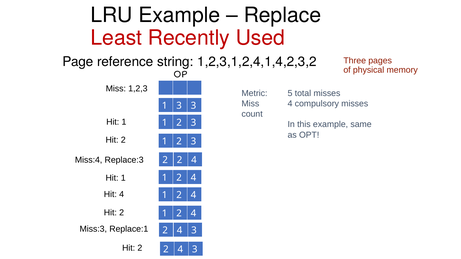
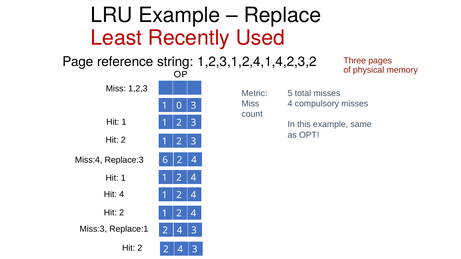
1 3: 3 -> 0 (179, 106)
Replace:3 2: 2 -> 6 (165, 160)
